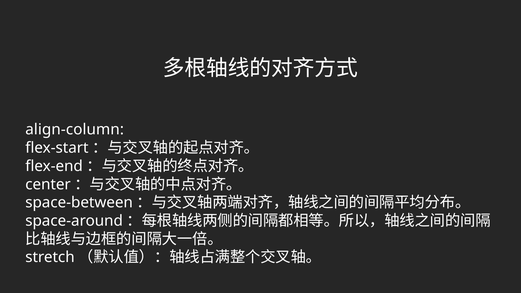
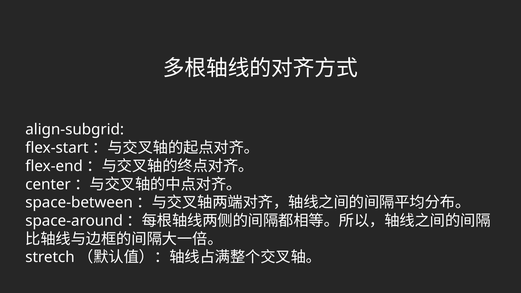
align-column: align-column -> align-subgrid (75, 130)
